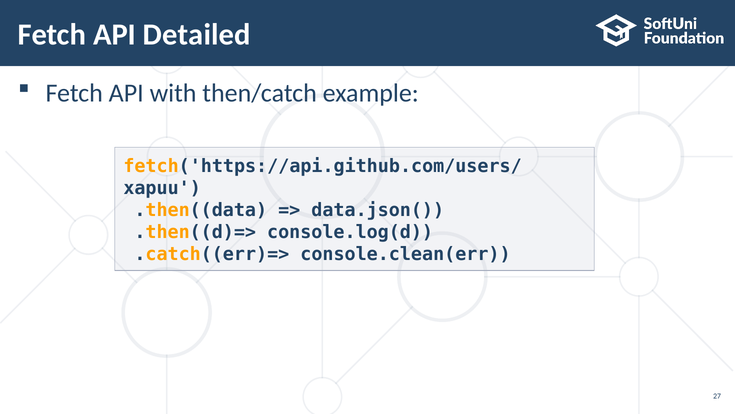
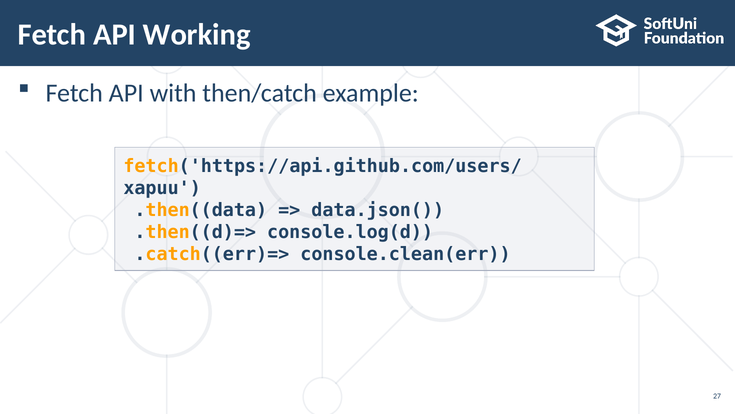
Detailed: Detailed -> Working (197, 35)
